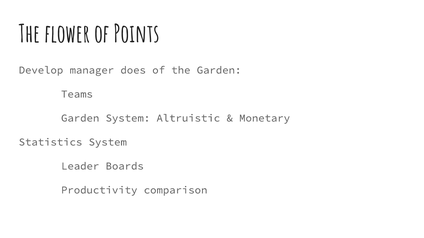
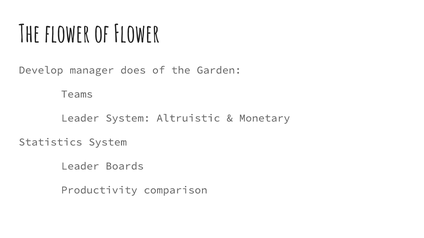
of Points: Points -> Flower (137, 34)
Garden: Garden -> Leader (80, 118)
